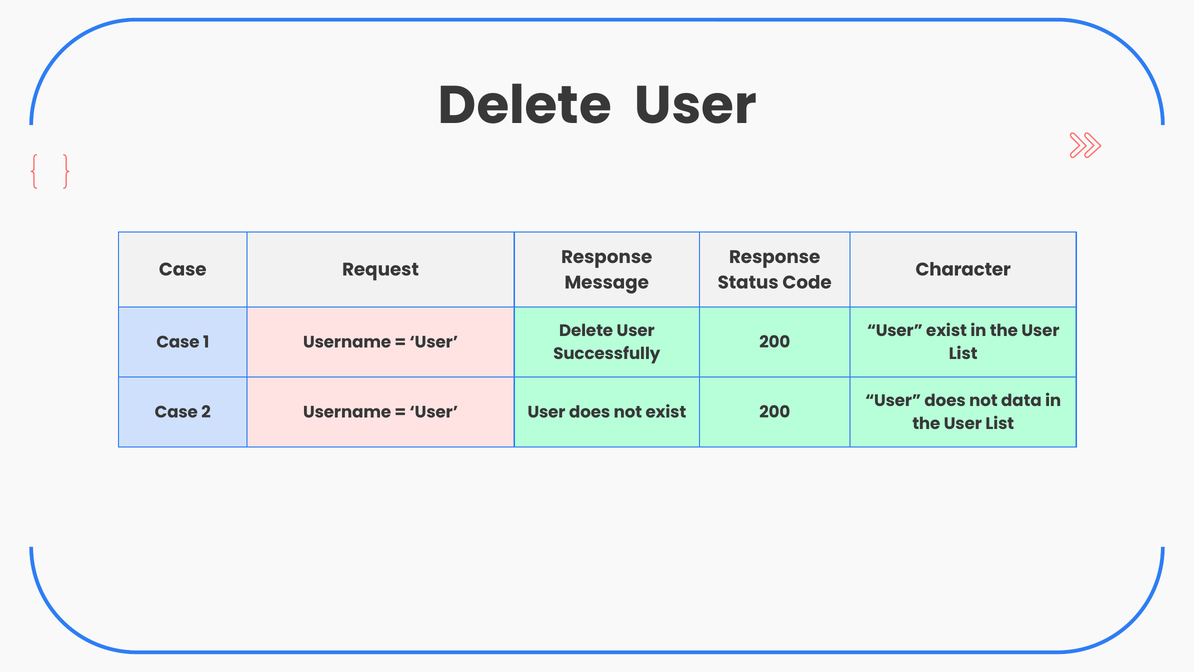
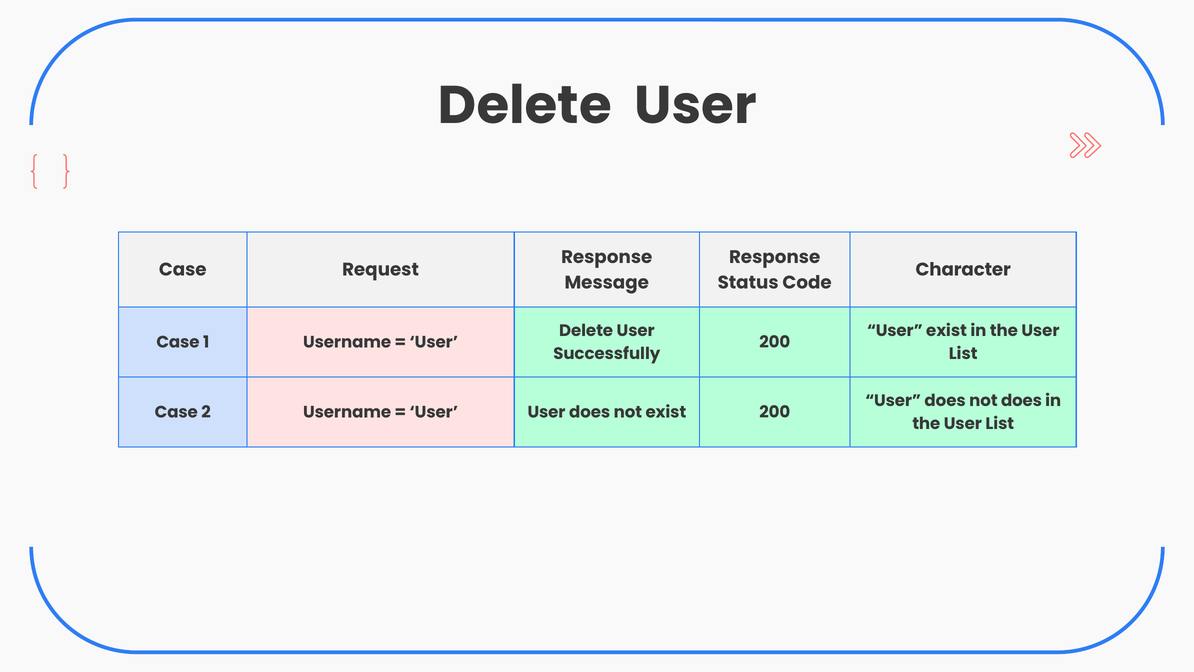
not data: data -> does (1021, 401)
